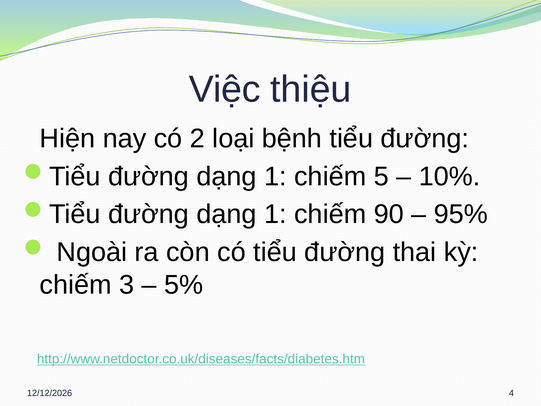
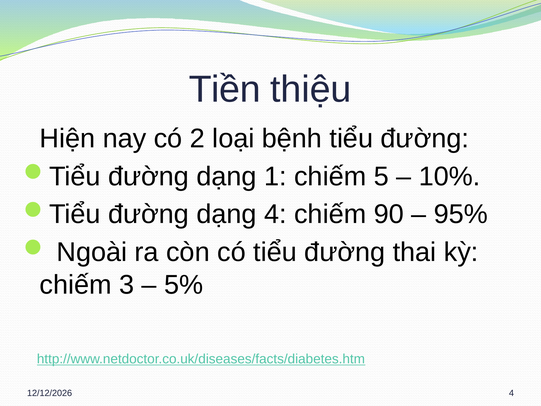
Việc: Việc -> Tiền (225, 89)
1: 1 -> 4 (275, 214)
